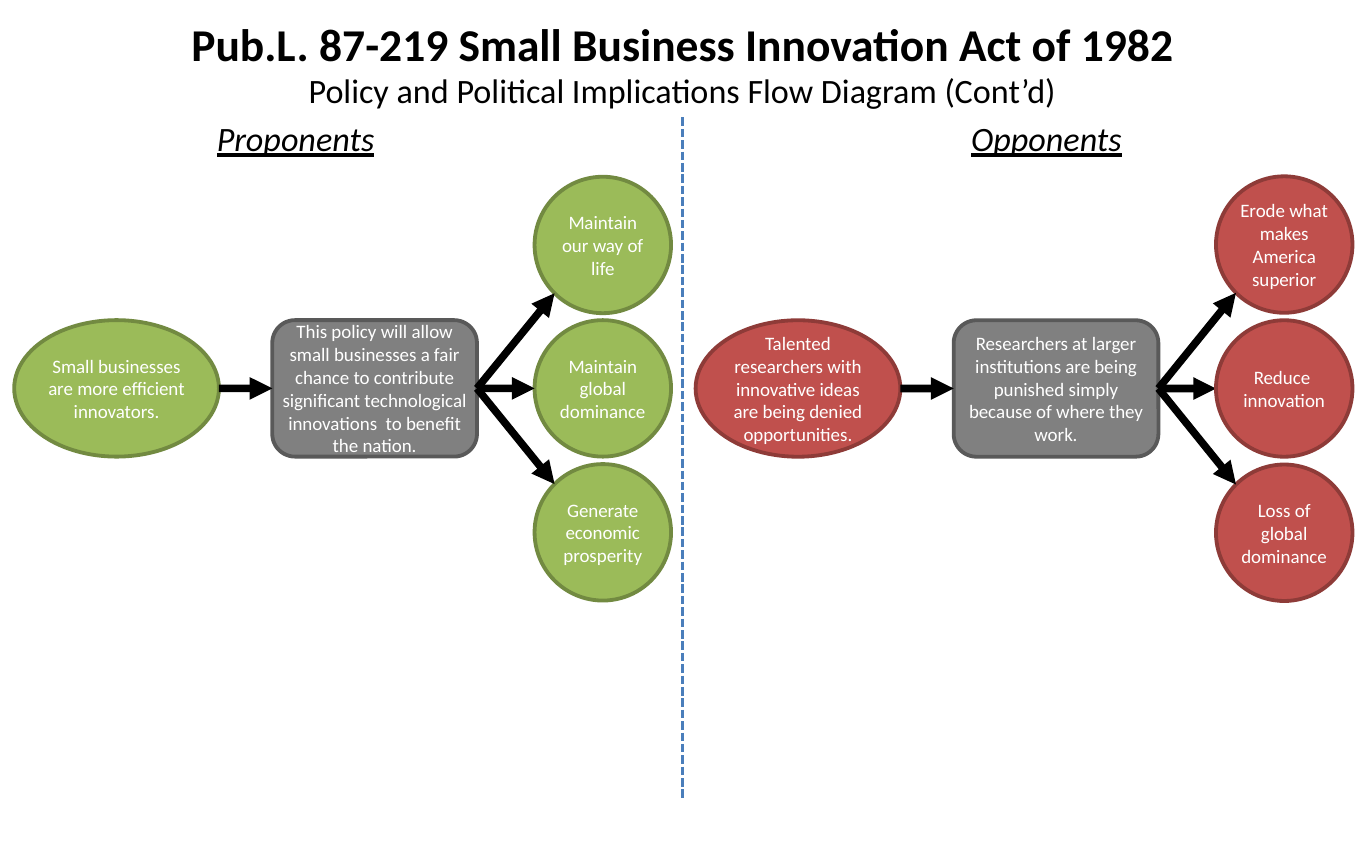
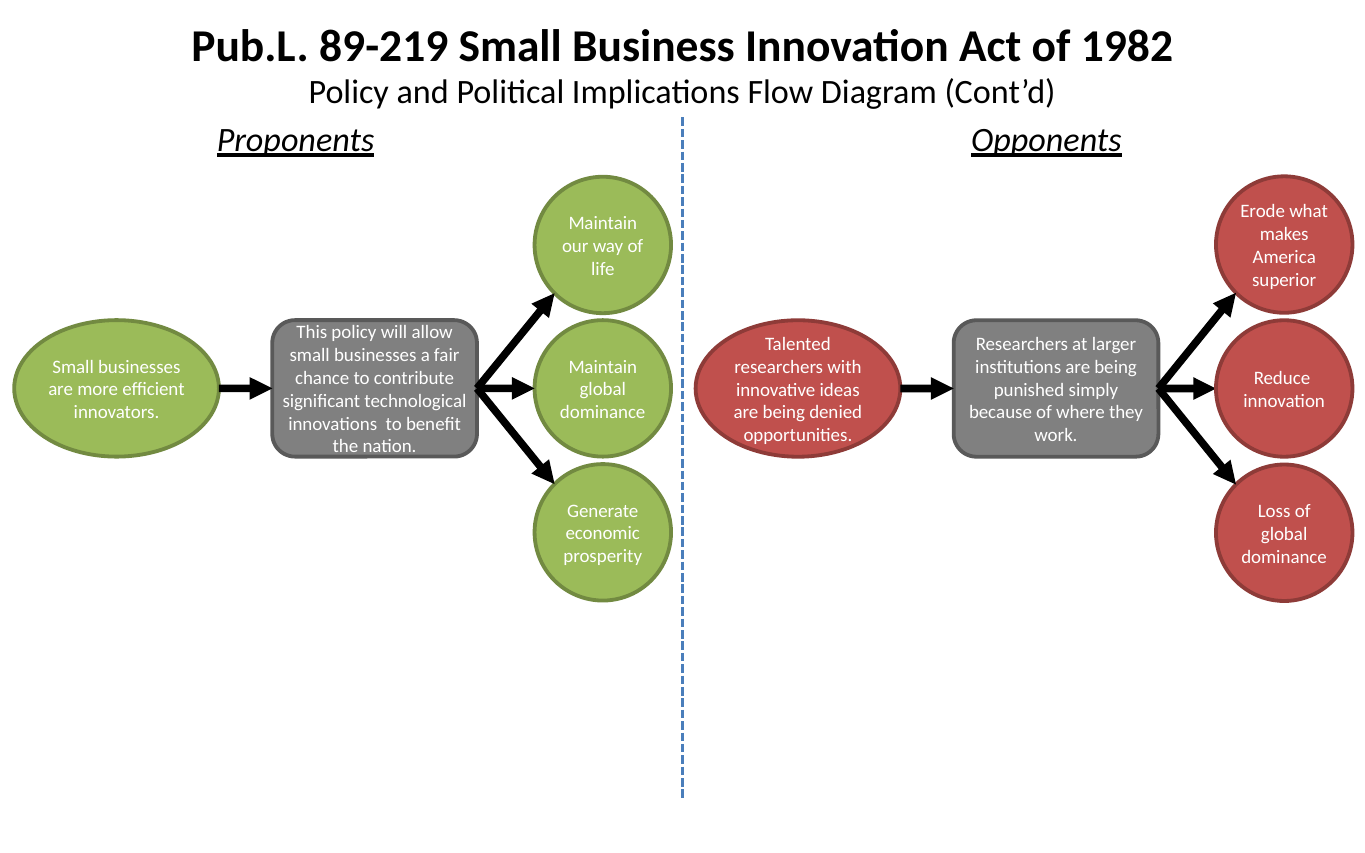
87-219: 87-219 -> 89-219 (384, 47)
